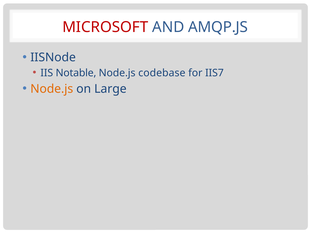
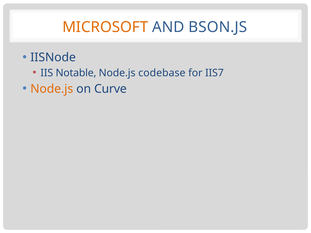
MICROSOFT colour: red -> orange (105, 27)
AMQP.JS: AMQP.JS -> BSON.JS (218, 27)
Large: Large -> Curve (110, 89)
